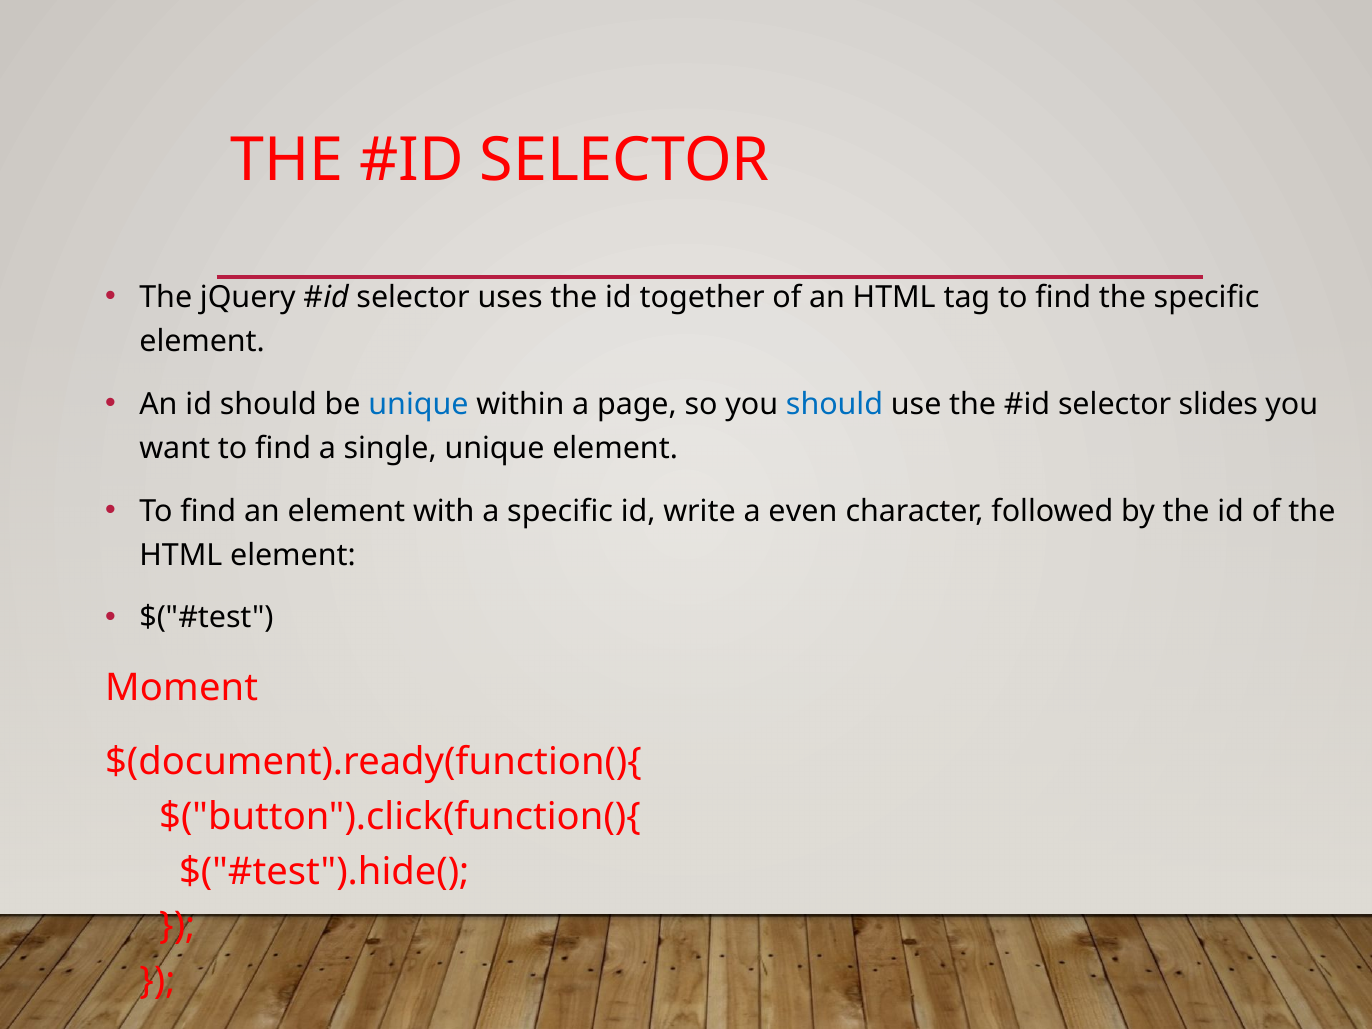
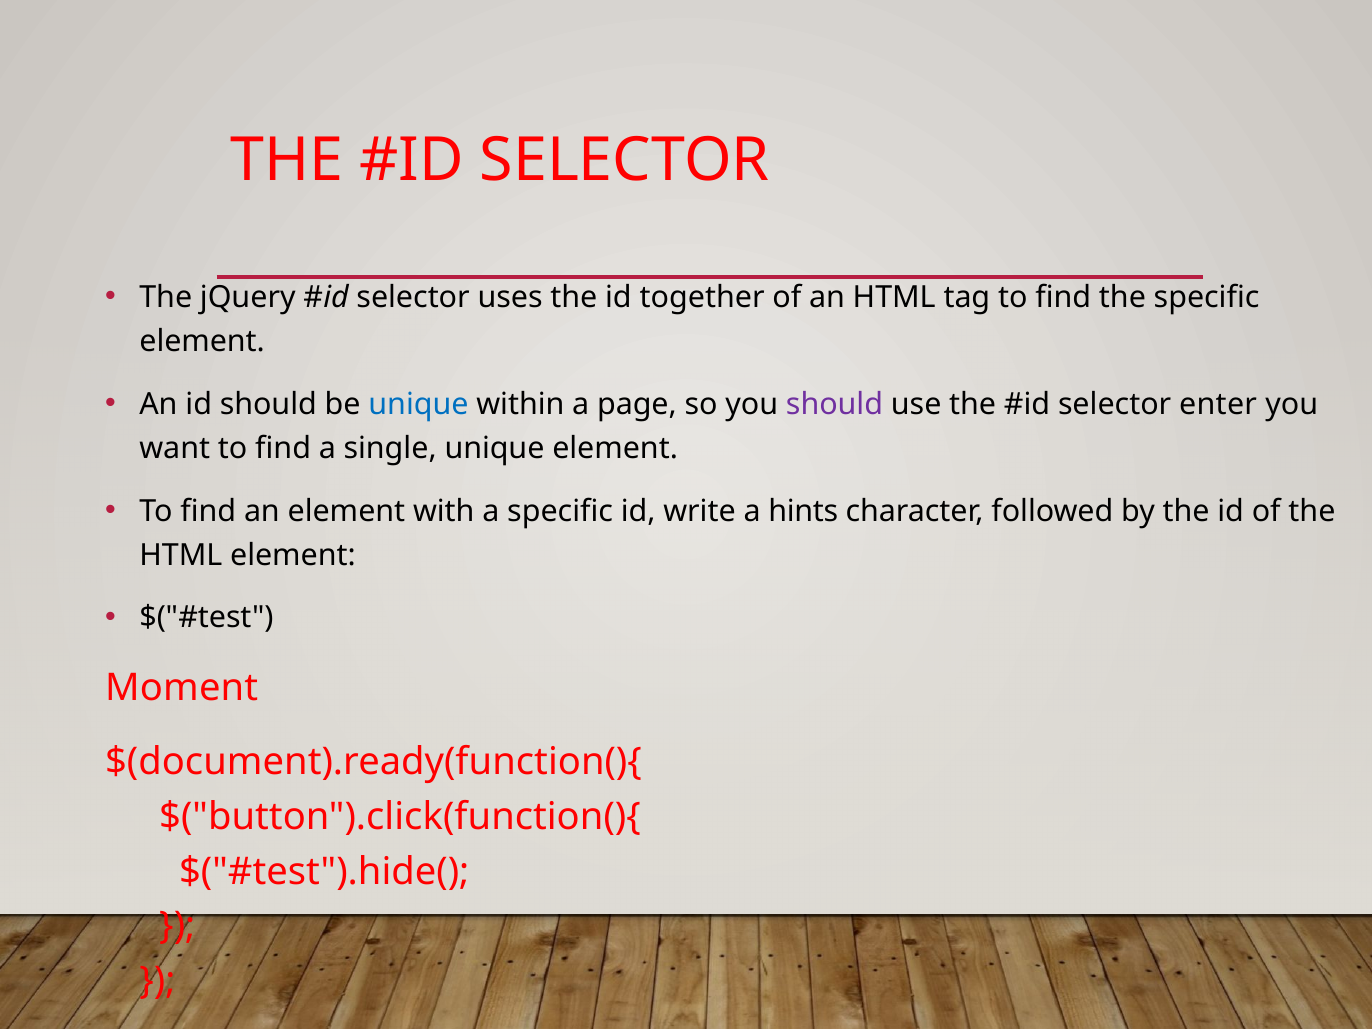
should colour: blue -> purple (834, 404)
slides: slides -> enter (1218, 404)
even: even -> hints (803, 511)
